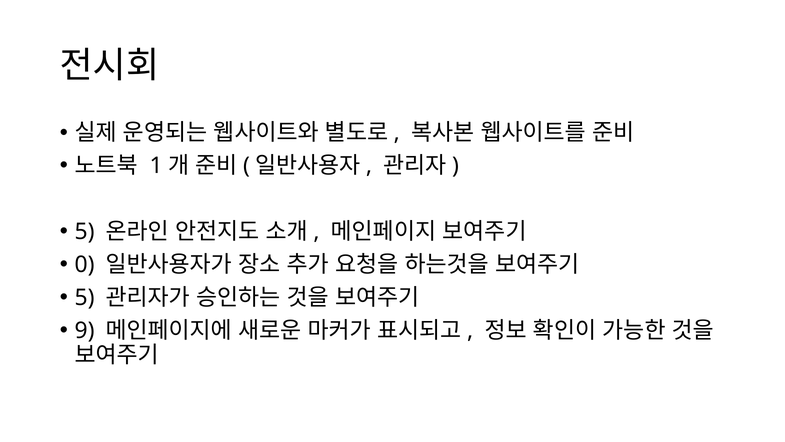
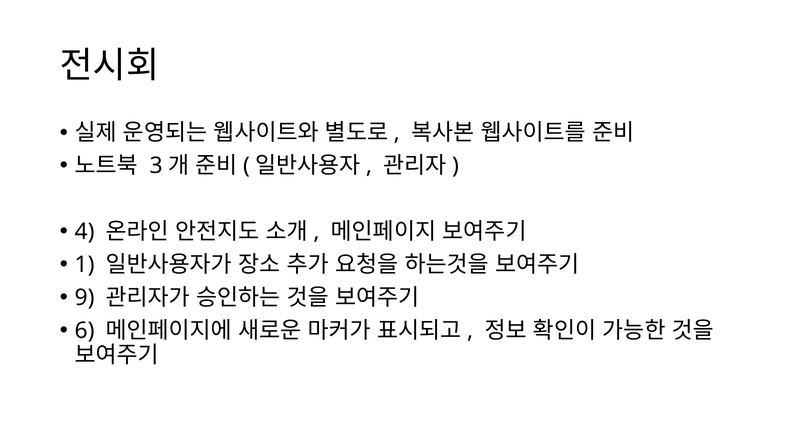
1: 1 -> 3 (156, 166)
5: 5 -> 4 (85, 231)
0: 0 -> 1 (85, 264)
5: 5 -> 9 (85, 297)
9: 9 -> 6 (85, 330)
